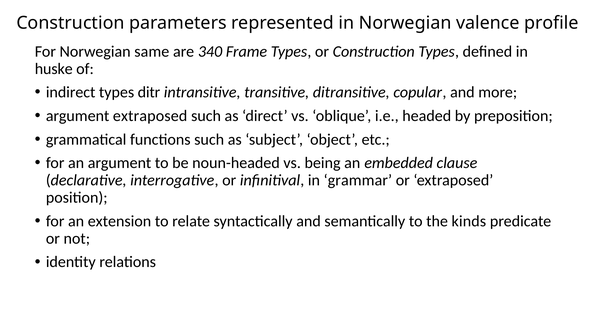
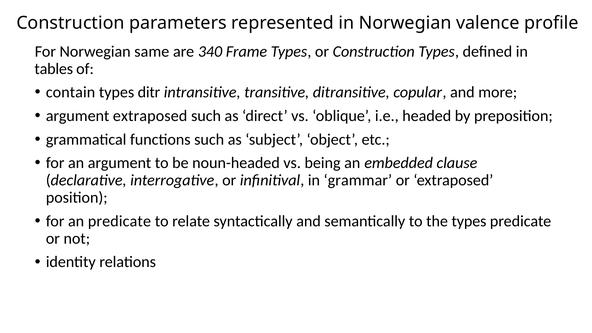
huske: huske -> tables (54, 69)
indirect: indirect -> contain (71, 92)
an extension: extension -> predicate (119, 221)
the kinds: kinds -> types (469, 221)
